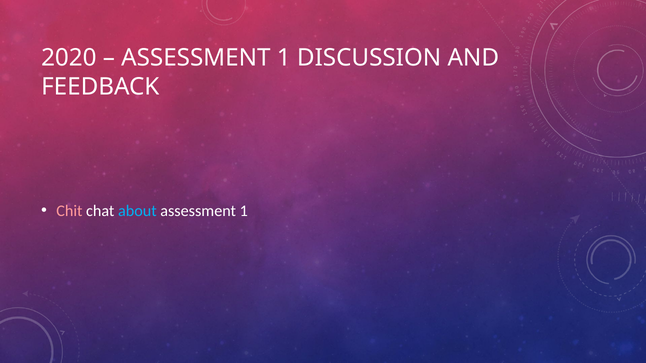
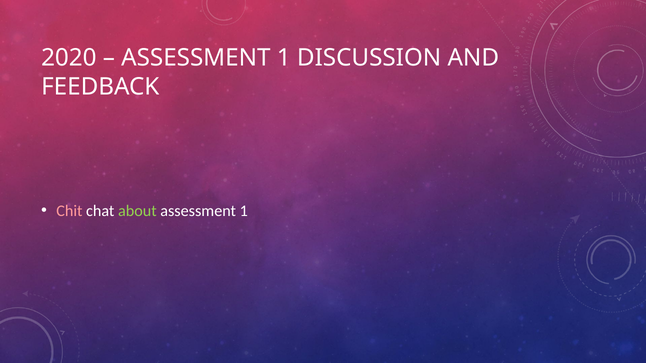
about colour: light blue -> light green (137, 211)
